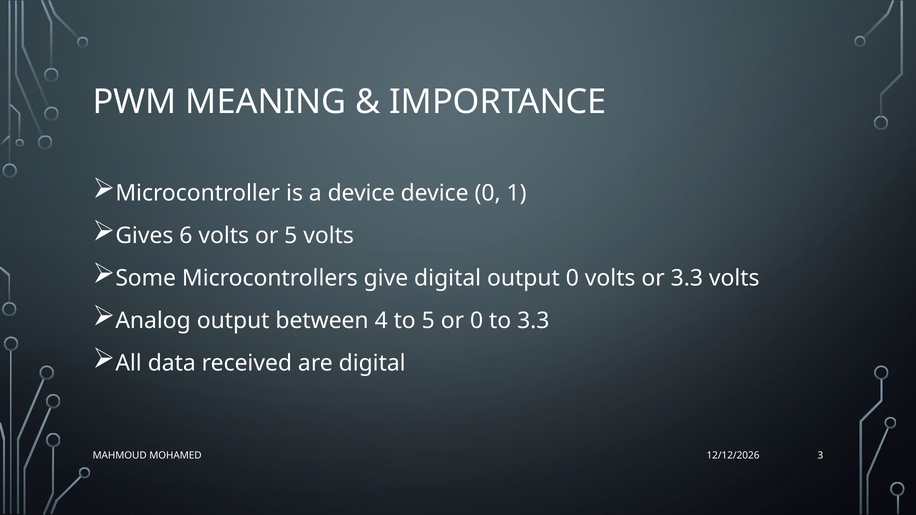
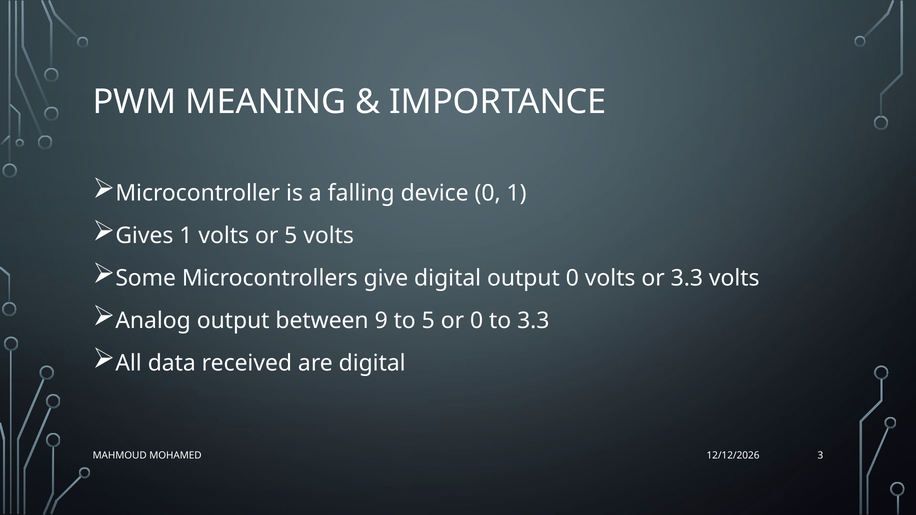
a device: device -> falling (361, 193)
Gives 6: 6 -> 1 (186, 236)
4: 4 -> 9 (381, 321)
